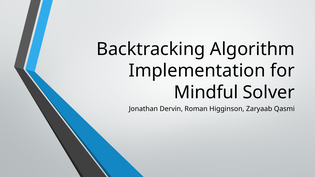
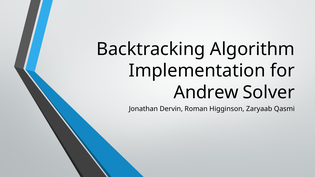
Mindful: Mindful -> Andrew (206, 92)
